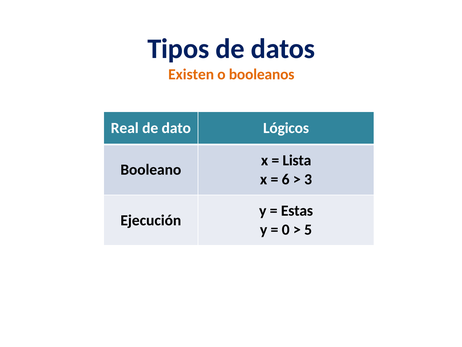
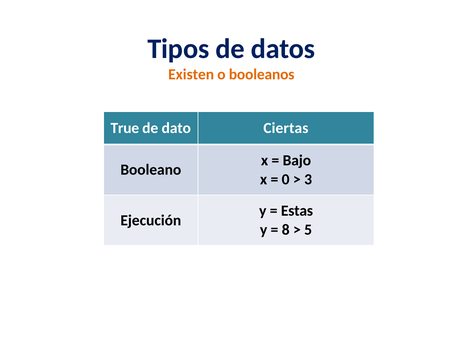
Real: Real -> True (125, 128)
Lógicos: Lógicos -> Ciertas (286, 128)
Lista: Lista -> Bajo (297, 160)
6: 6 -> 0 (286, 179)
0: 0 -> 8 (286, 229)
